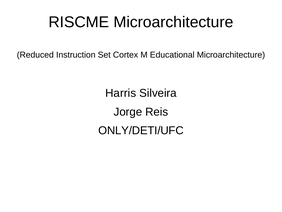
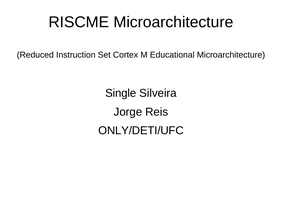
Harris: Harris -> Single (121, 93)
